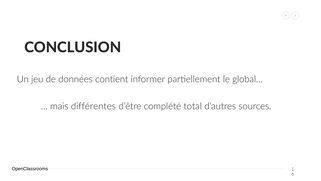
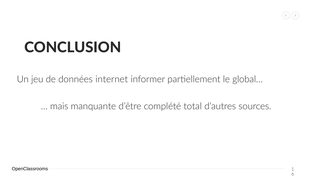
contient: contient -> internet (112, 79)
différentes: différentes -> manquante (93, 106)
